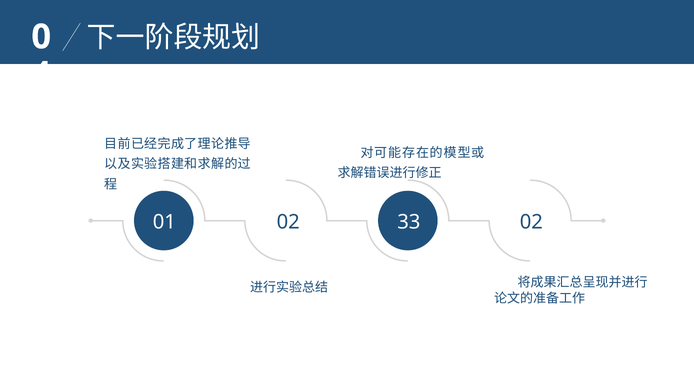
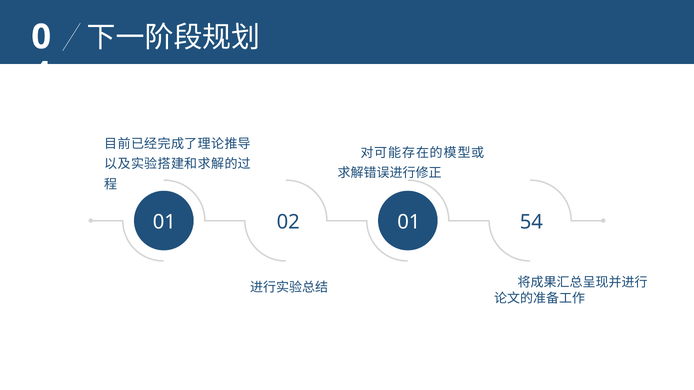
01 33: 33 -> 01 (409, 222)
02 02: 02 -> 54 (531, 222)
